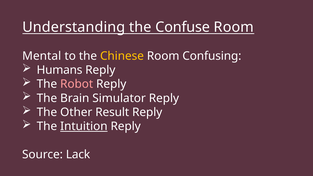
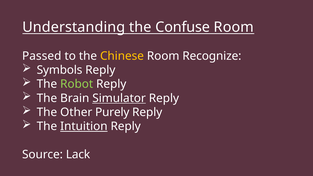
Mental: Mental -> Passed (42, 56)
Confusing: Confusing -> Recognize (212, 56)
Humans: Humans -> Symbols (60, 70)
Robot colour: pink -> light green (77, 84)
Simulator underline: none -> present (119, 98)
Result: Result -> Purely (112, 112)
